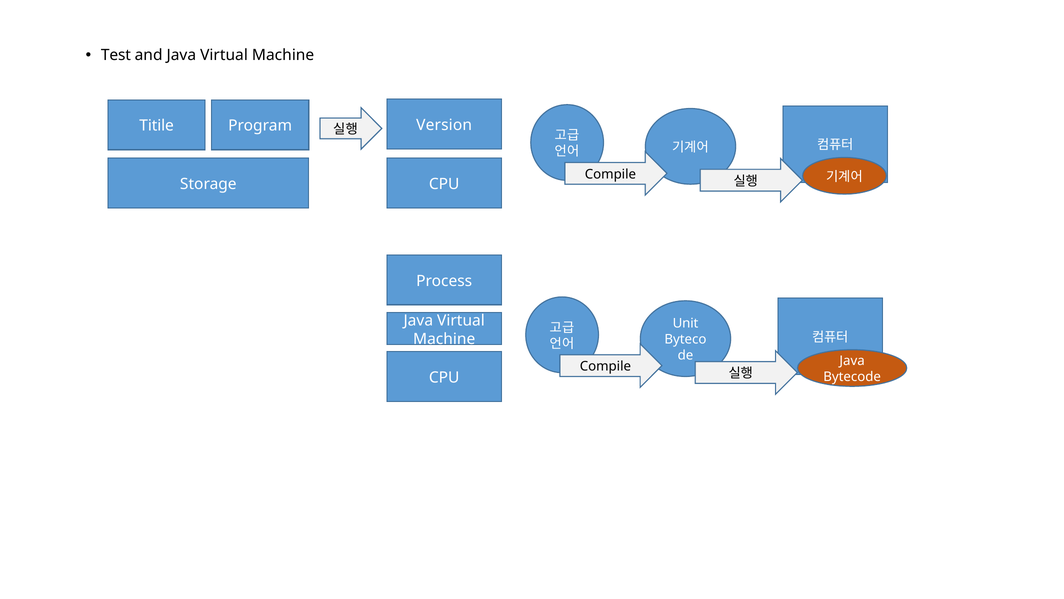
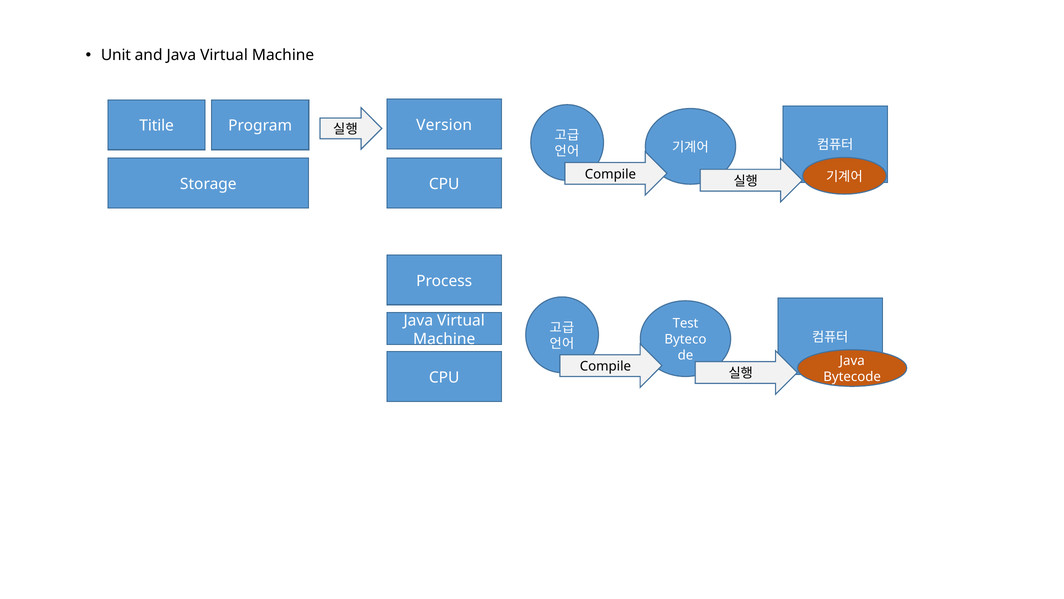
Test: Test -> Unit (116, 55)
Unit: Unit -> Test (686, 323)
